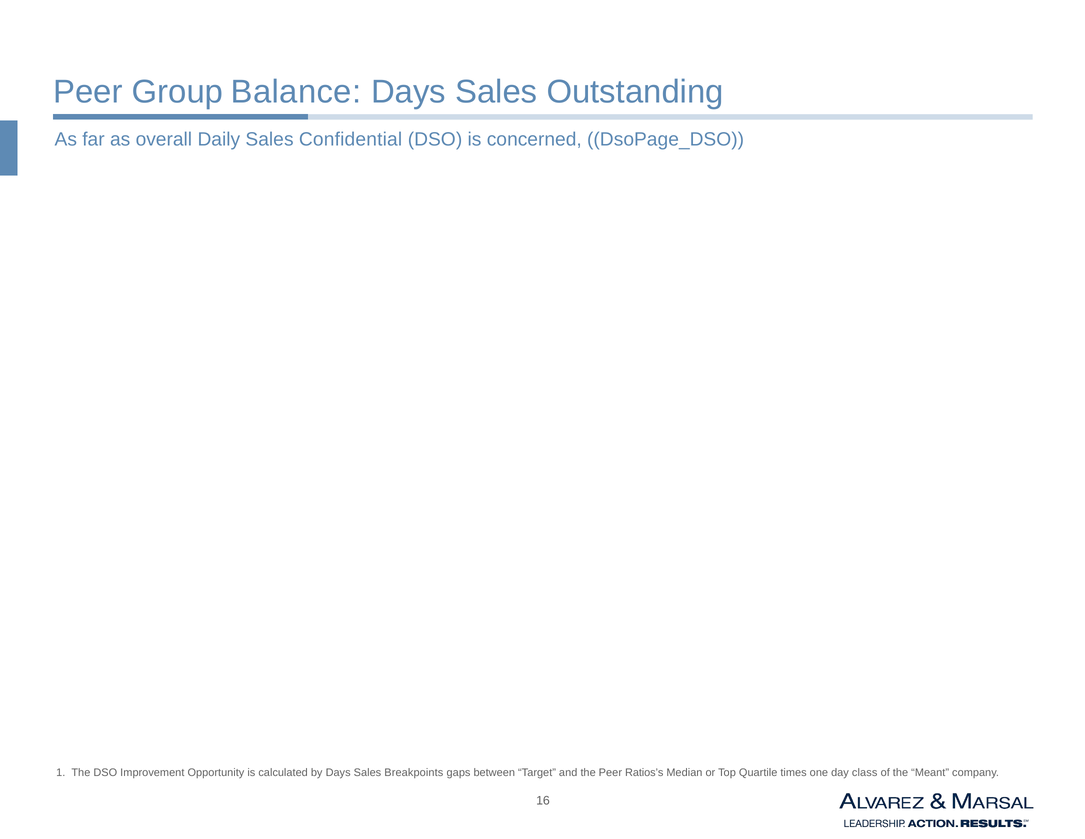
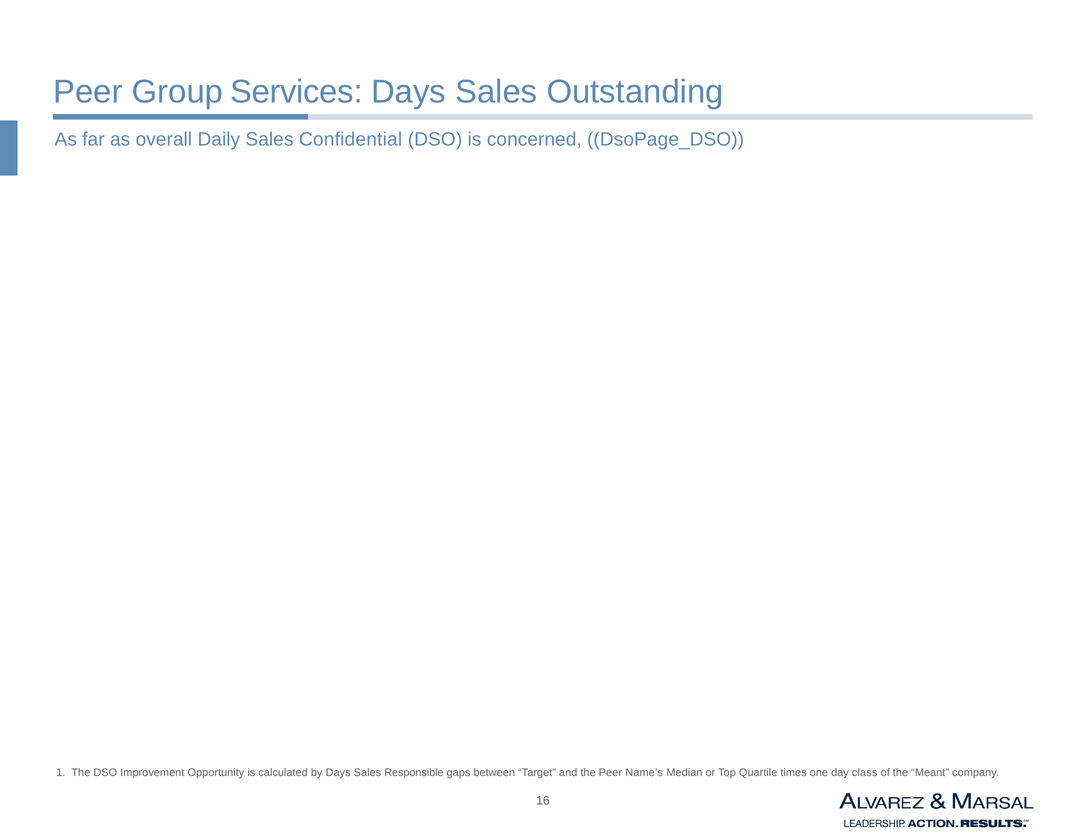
Balance: Balance -> Services (296, 92)
Breakpoints: Breakpoints -> Responsible (414, 772)
Ratios’s: Ratios’s -> Name’s (644, 772)
